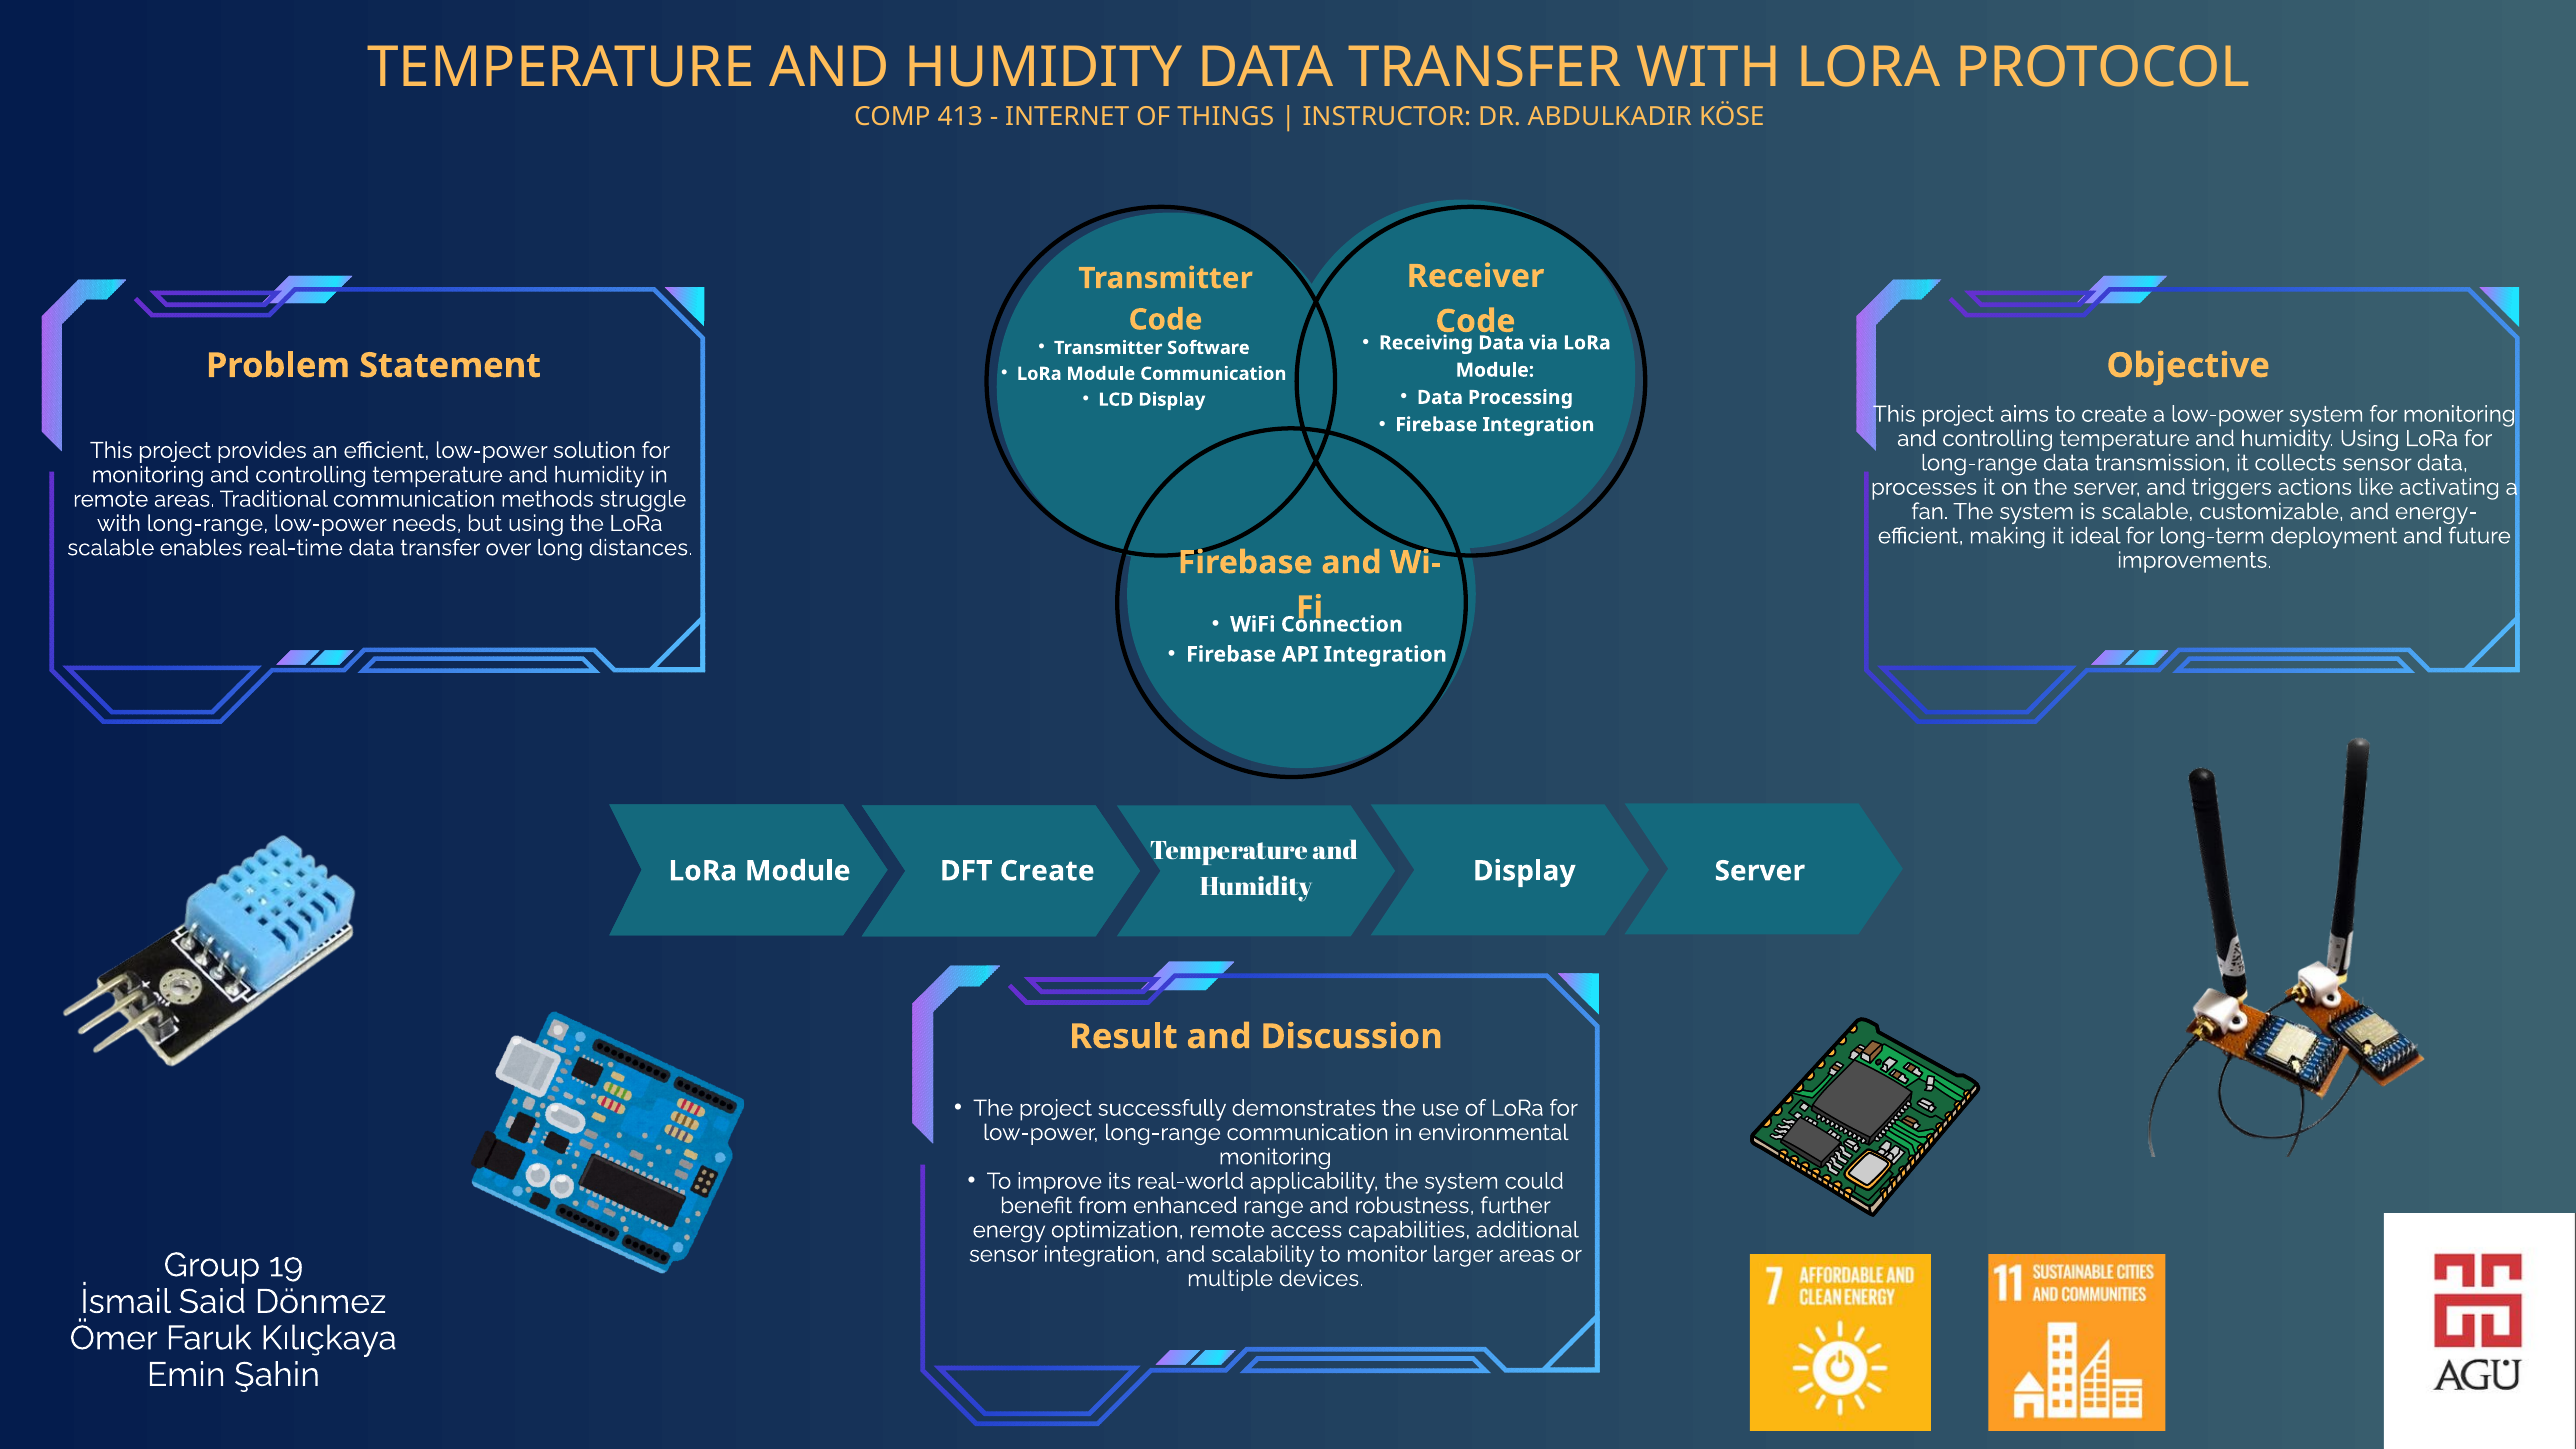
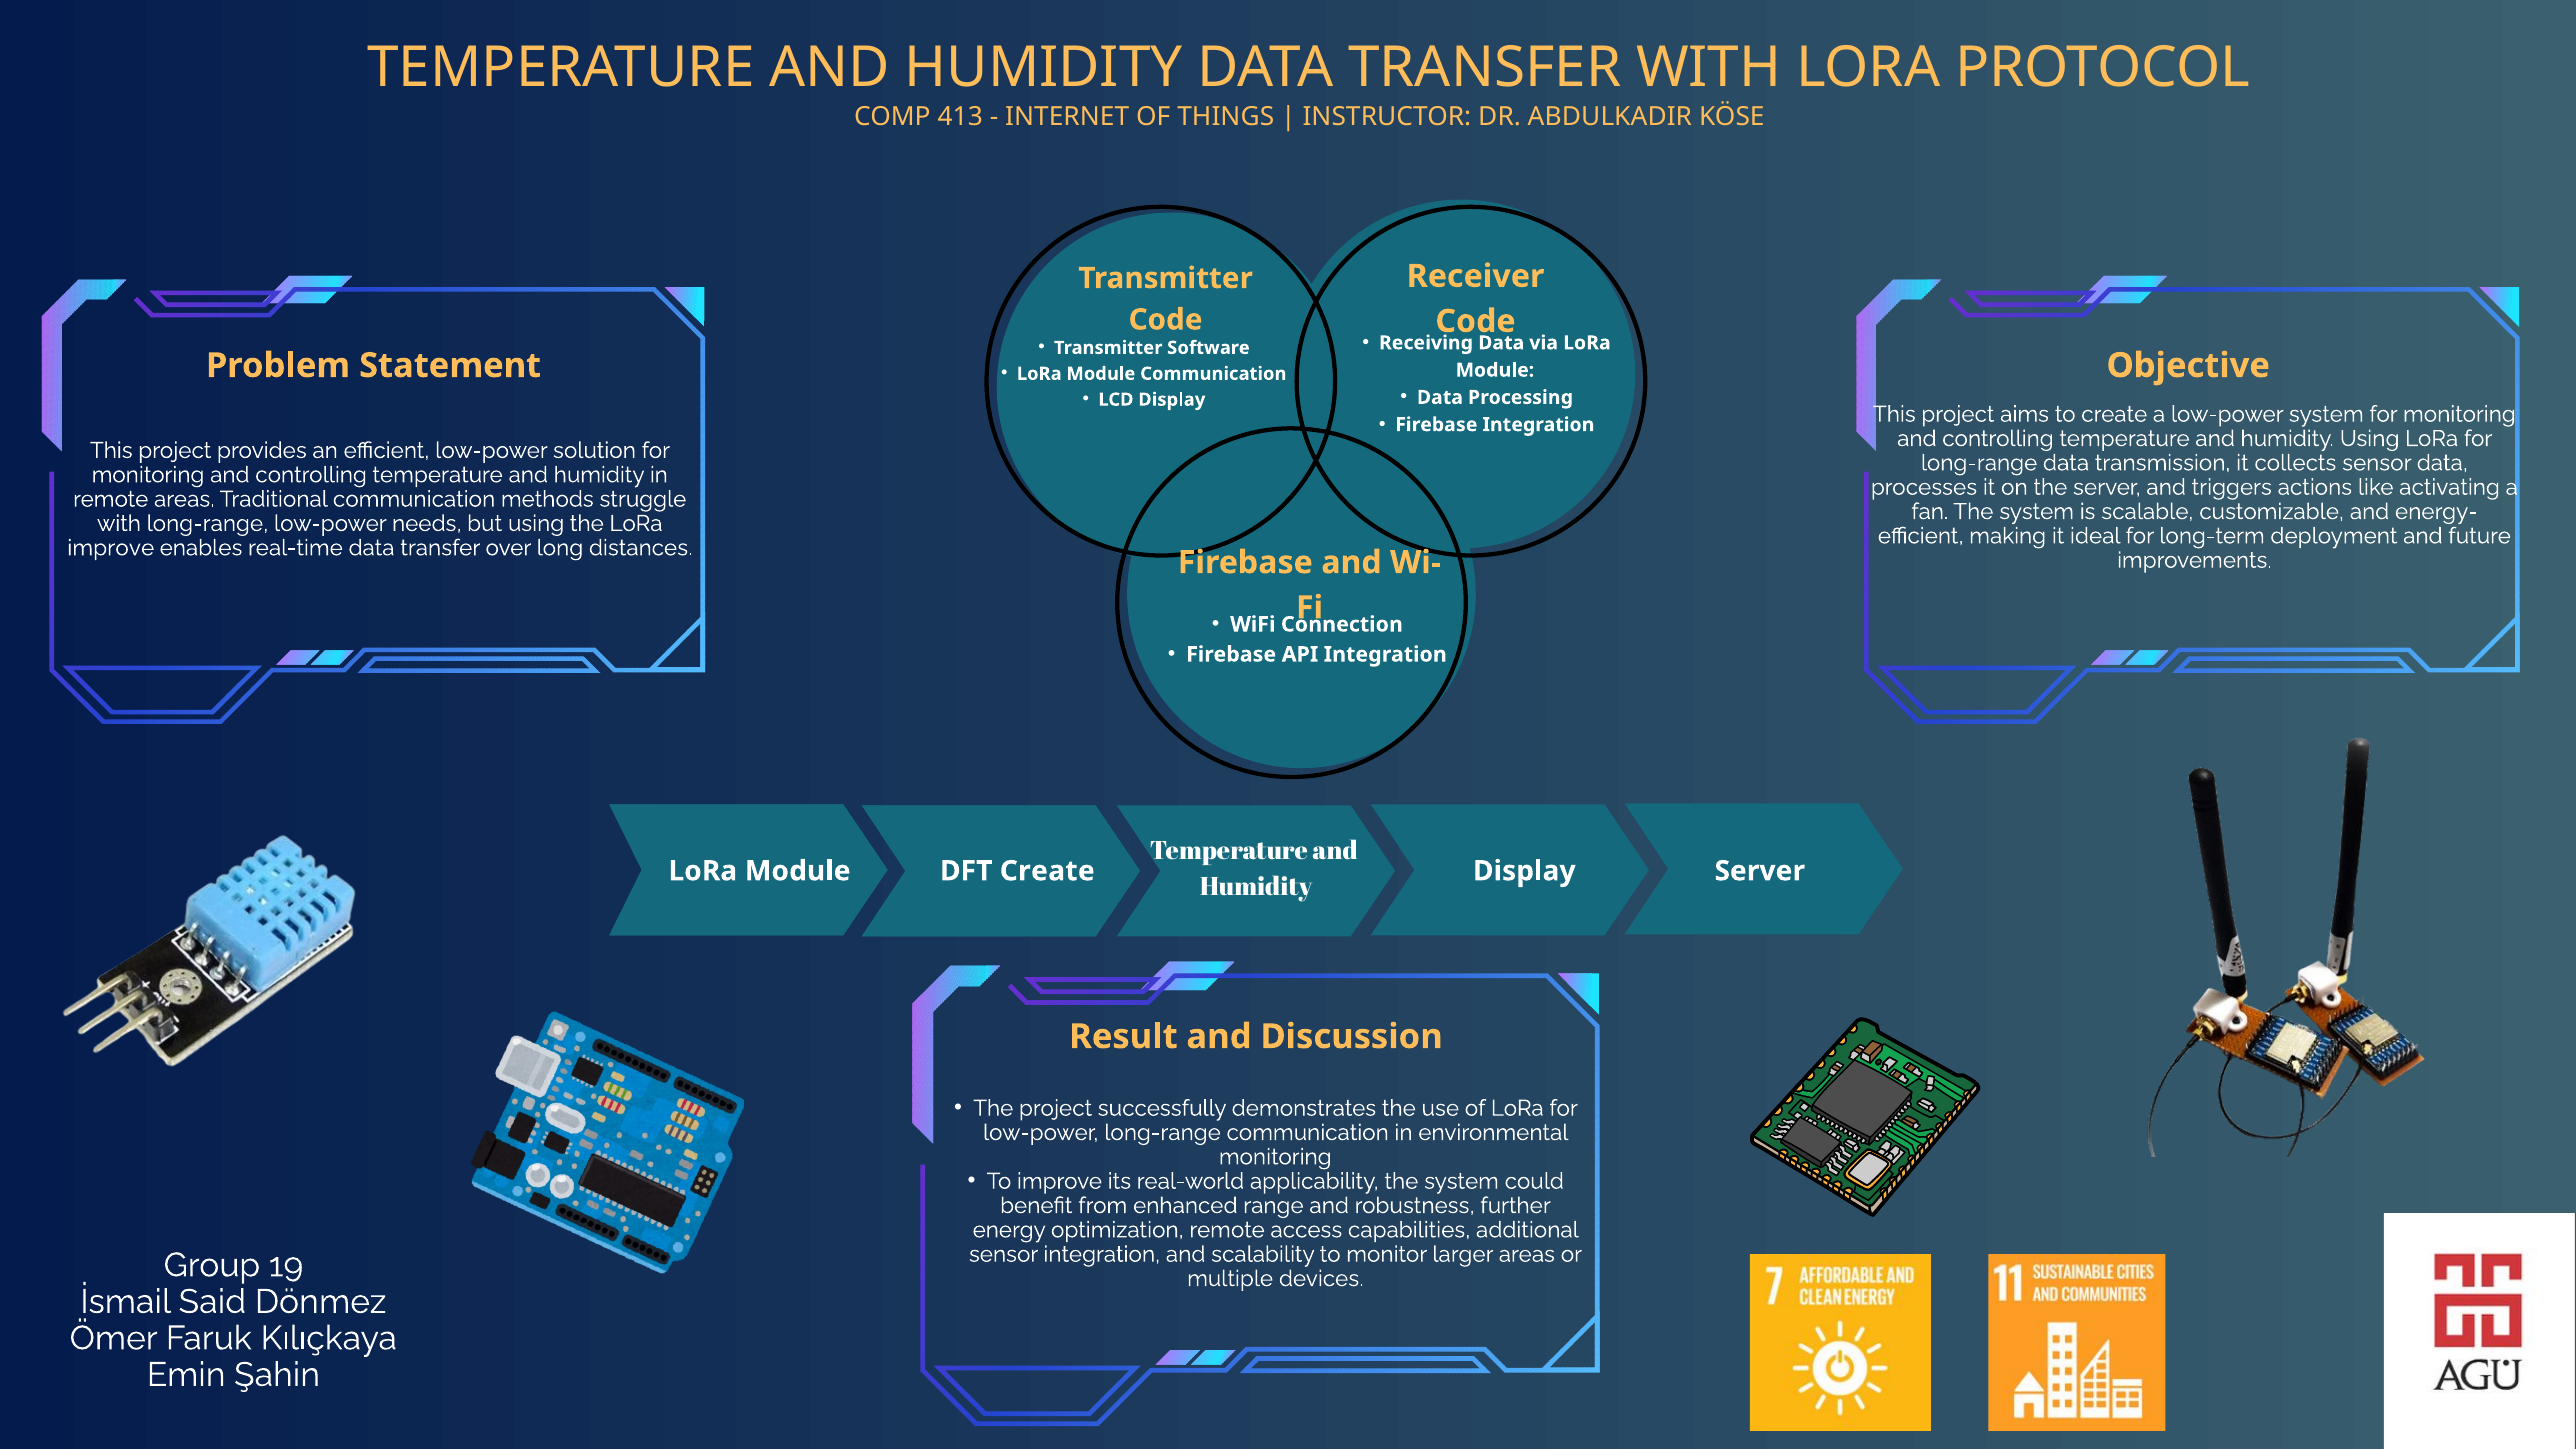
scalable: scalable -> improve (111, 548)
